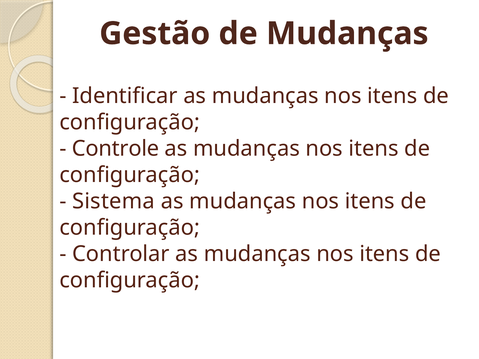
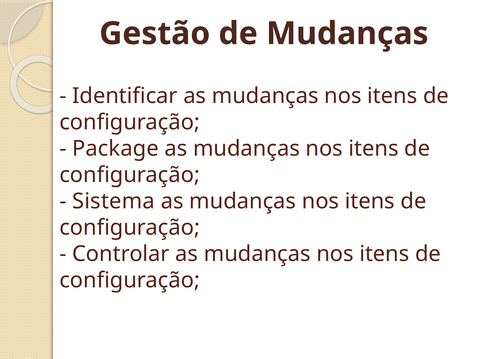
Controle: Controle -> Package (115, 149)
